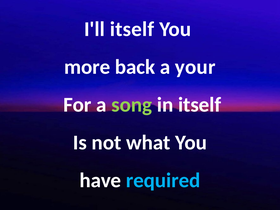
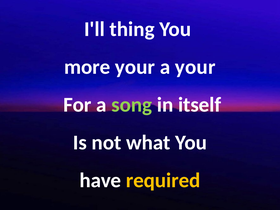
I'll itself: itself -> thing (132, 29)
more back: back -> your (135, 67)
required colour: light blue -> yellow (163, 180)
